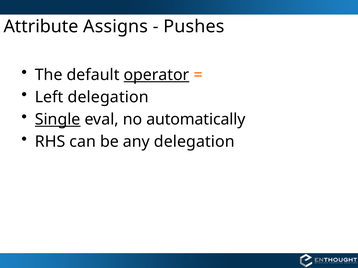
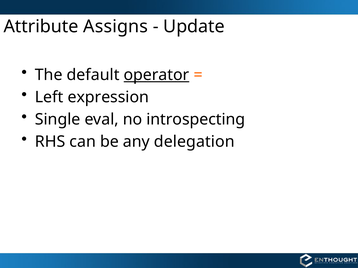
Pushes: Pushes -> Update (194, 27)
Left delegation: delegation -> expression (108, 97)
Single underline: present -> none (58, 120)
automatically: automatically -> introspecting (196, 120)
